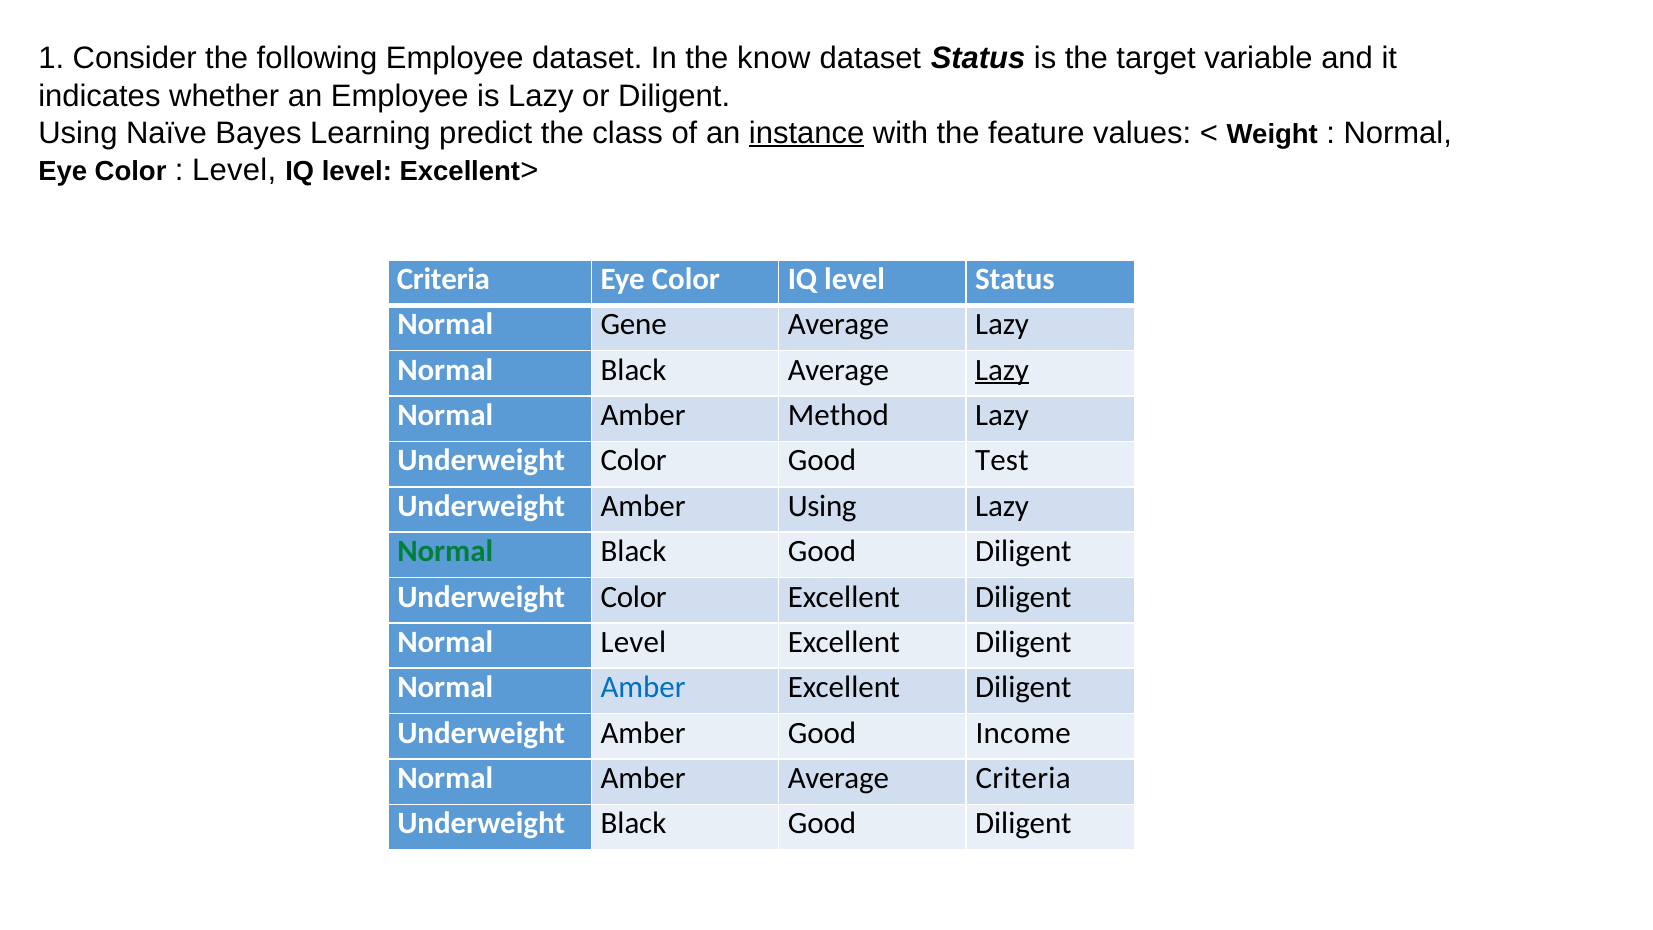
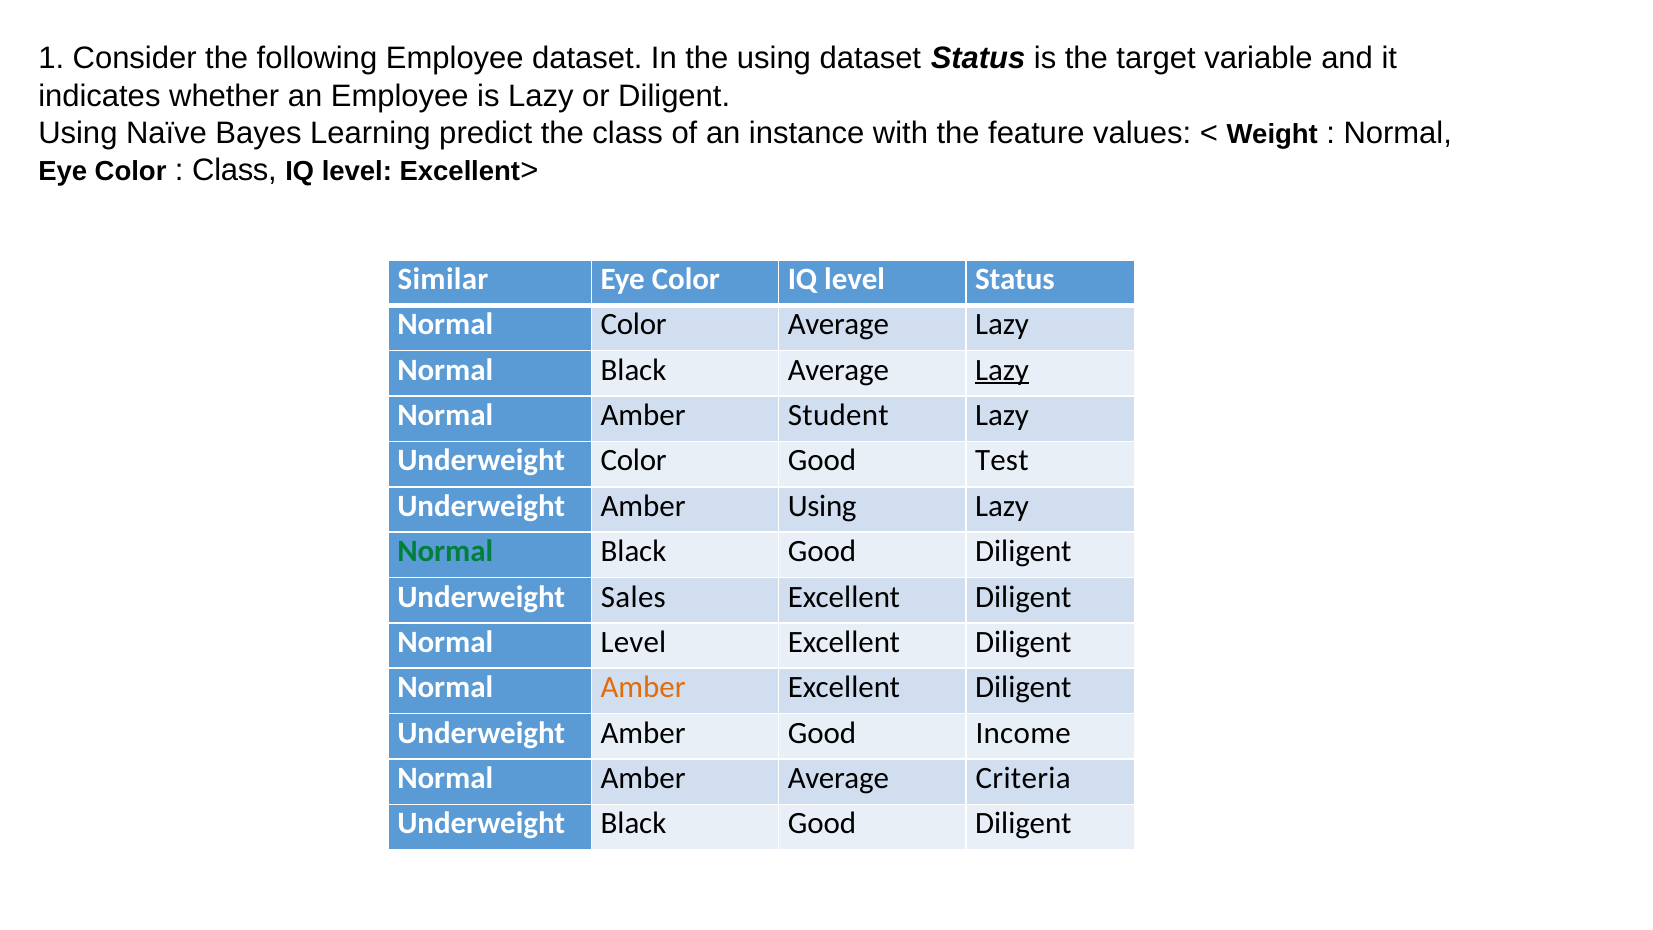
the know: know -> using (774, 59)
instance underline: present -> none (807, 133)
Level: Level -> Class (234, 170)
Criteria: Criteria -> Similar (443, 279)
Normal Gene: Gene -> Color (634, 325)
Method: Method -> Student (838, 415)
Color: Color -> Sales (633, 597)
Amber colour: blue -> orange (643, 687)
